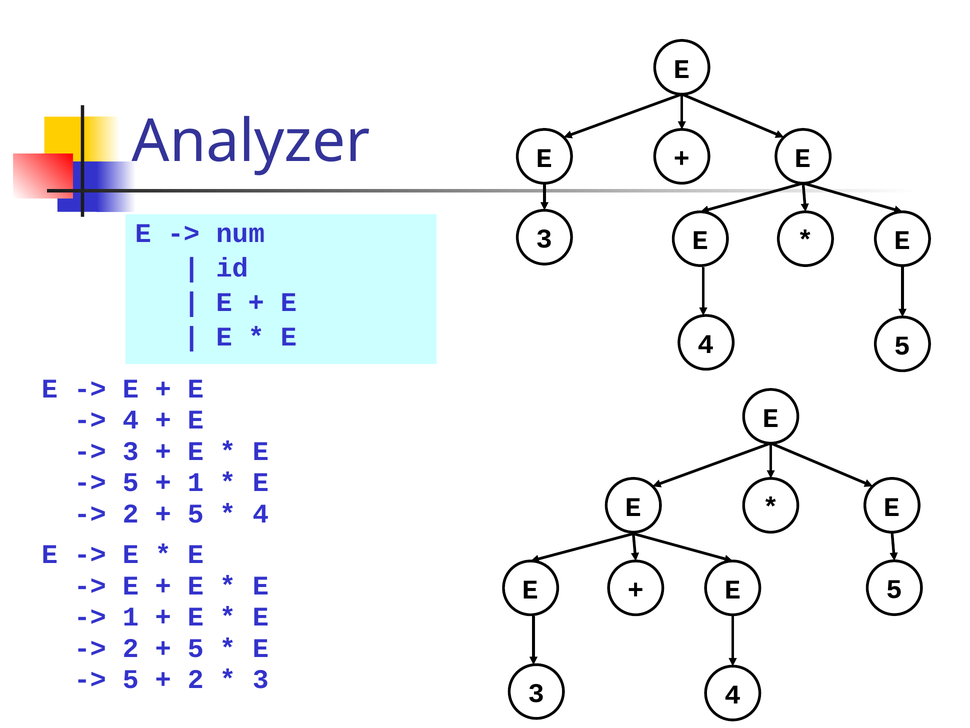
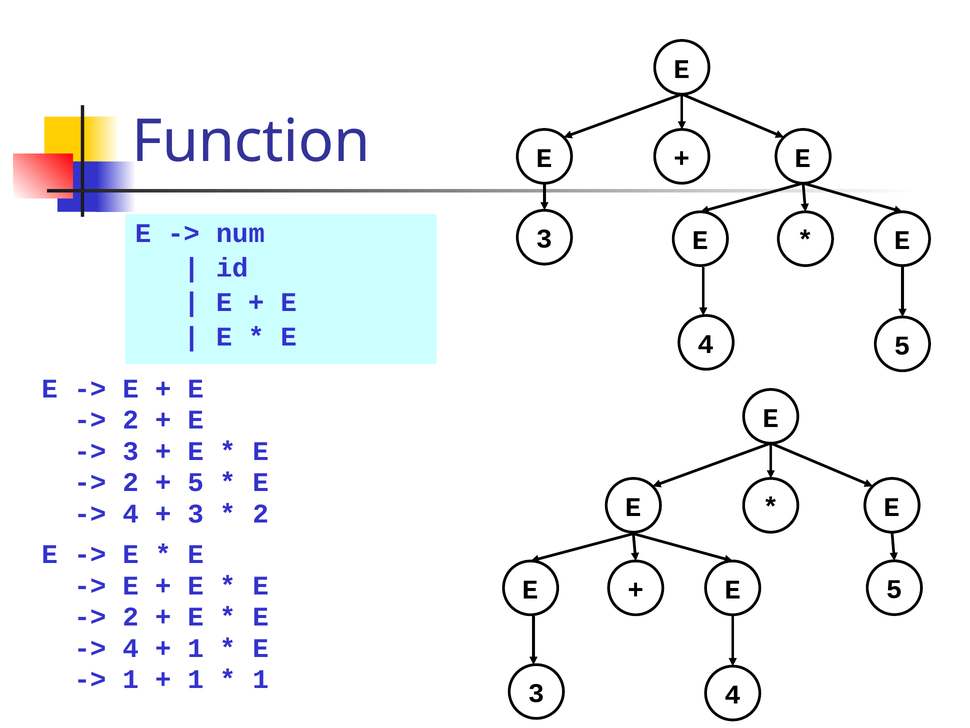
Analyzer: Analyzer -> Function (251, 142)
4: 4 -> 2 (131, 420)
5: 5 -> 2 (131, 482)
1: 1 -> 5 (196, 482)
2: 2 -> 4 (131, 514)
5: 5 -> 3 (196, 514)
4: 4 -> 2 (261, 514)
1: 1 -> 2 (131, 616)
2: 2 -> 4 (131, 648)
5: 5 -> 1 (196, 648)
5: 5 -> 1 (131, 679)
2: 2 -> 1 (196, 679)
3: 3 -> 1 (261, 679)
